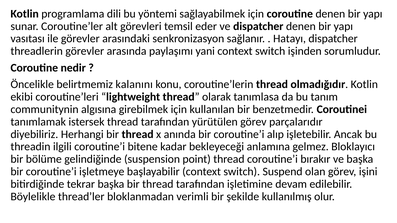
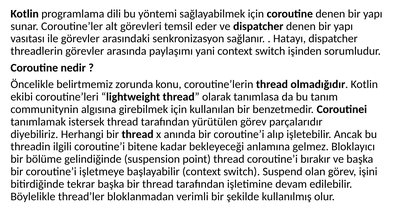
kalanını: kalanını -> zorunda (134, 84)
